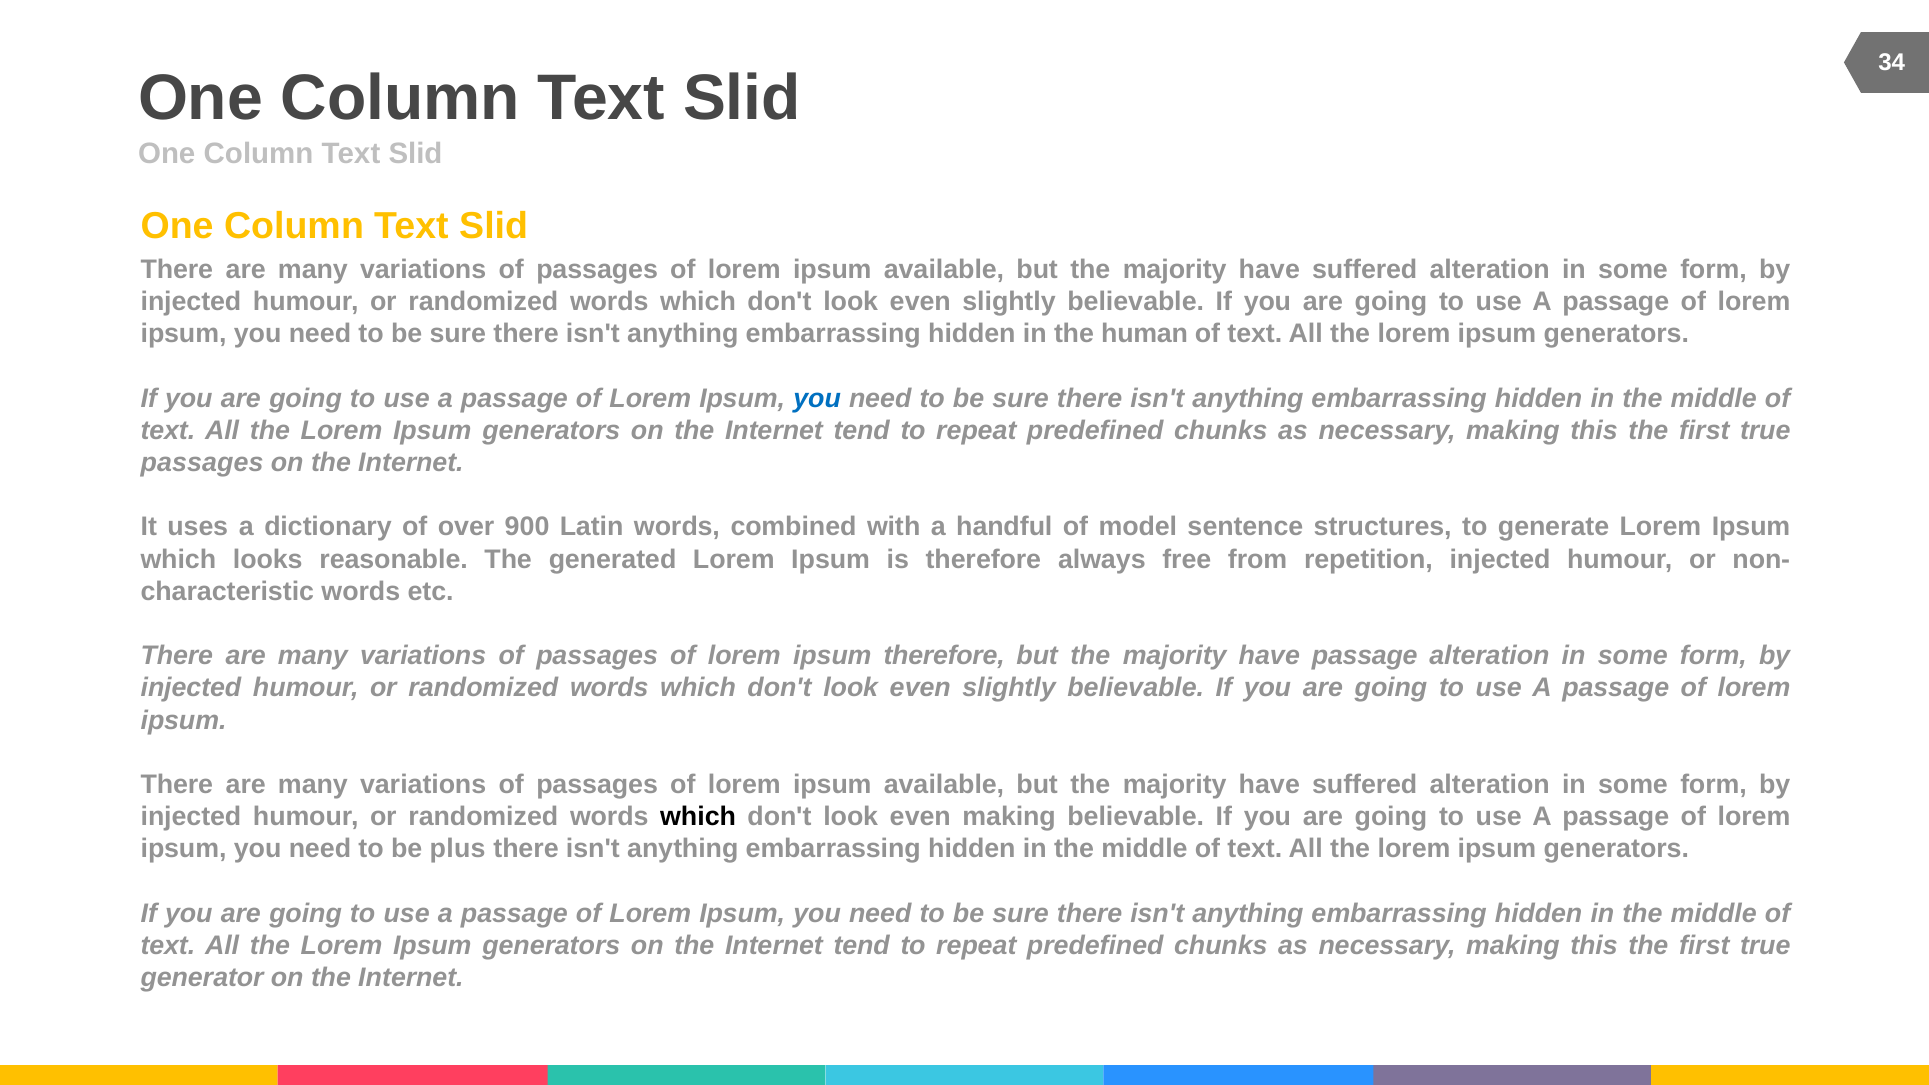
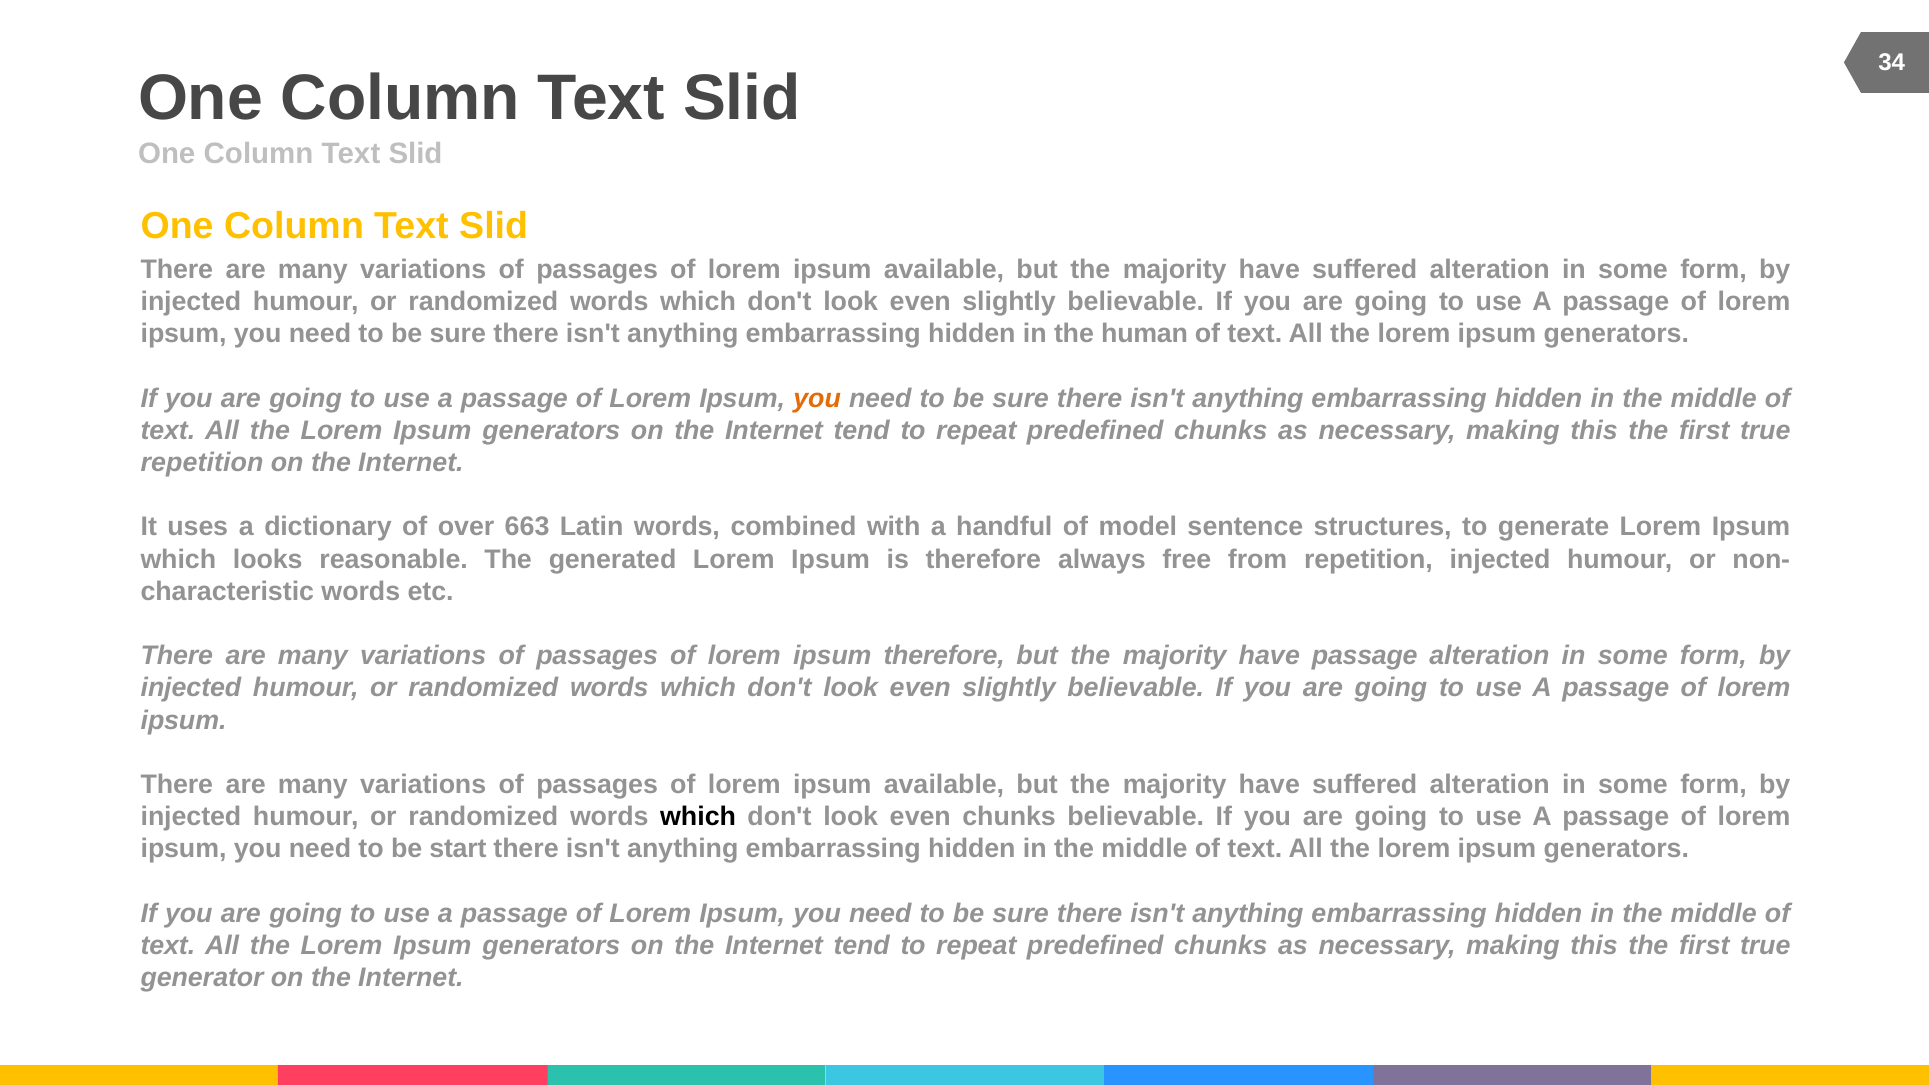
you colour: blue -> orange (817, 398)
passages: passages -> repetition (202, 463)
900: 900 -> 663 (527, 527)
even making: making -> chunks (1009, 817)
plus: plus -> start (458, 849)
